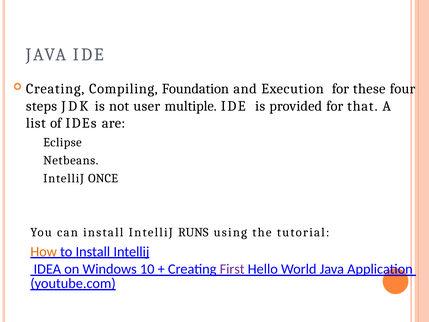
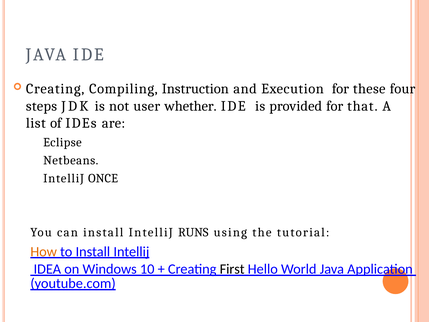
Foundation: Foundation -> Instruction (195, 89)
multiple: multiple -> whether (191, 106)
First colour: purple -> black (232, 269)
